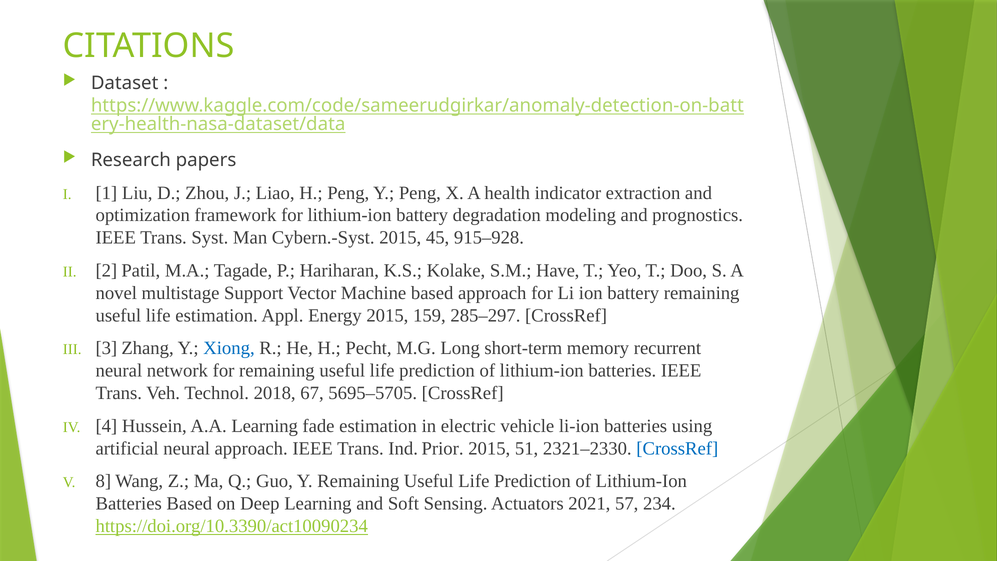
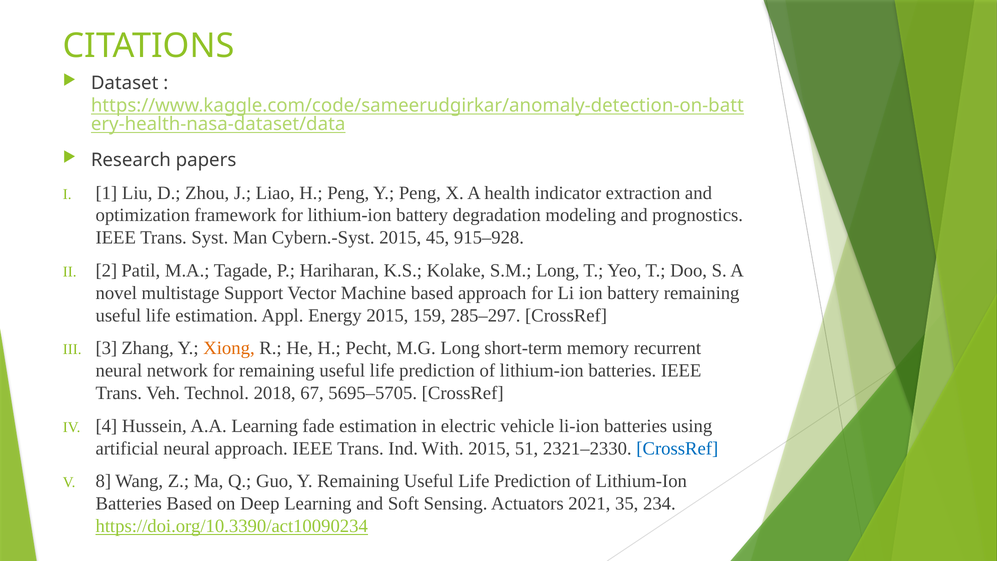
S.M Have: Have -> Long (558, 270)
Xiong colour: blue -> orange (229, 348)
Prior: Prior -> With (443, 448)
57: 57 -> 35 (627, 504)
